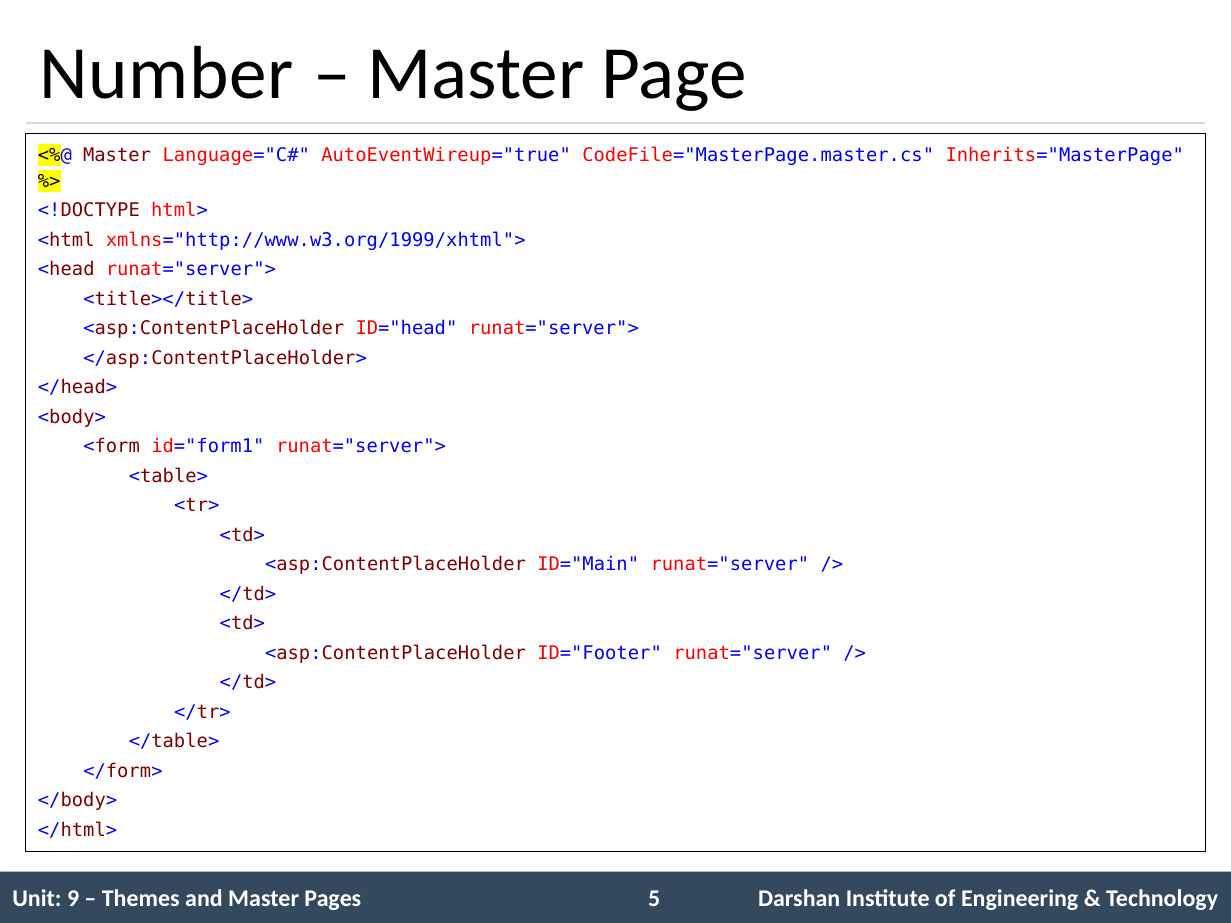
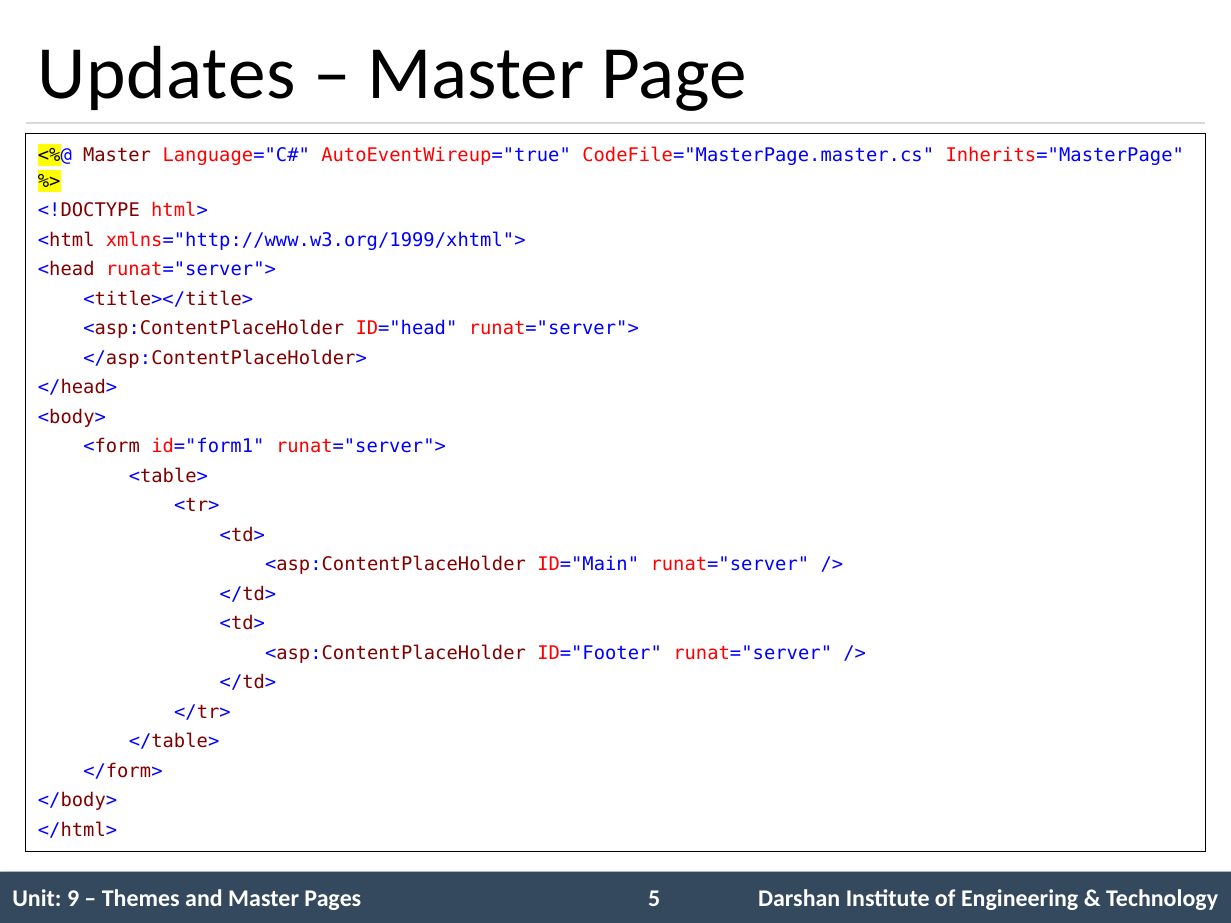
Number: Number -> Updates (167, 74)
